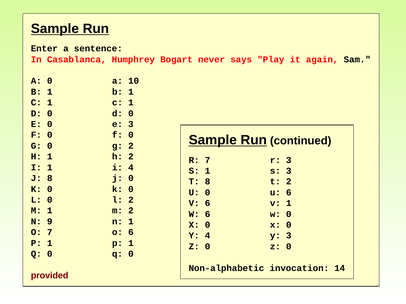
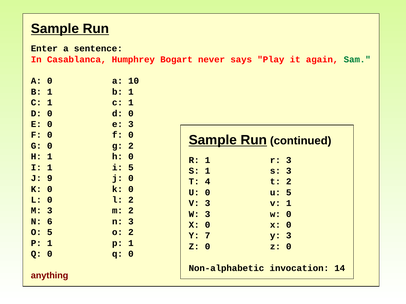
Sam colour: black -> green (357, 59)
h 2: 2 -> 0 (131, 157)
R 7: 7 -> 1 (208, 160)
i 4: 4 -> 5 (131, 168)
J 8: 8 -> 9 (50, 179)
T 8: 8 -> 4 (208, 182)
6: 6 -> 5 (289, 193)
V 6: 6 -> 3 (208, 204)
1: 1 -> 3 (50, 211)
W 6: 6 -> 3 (208, 214)
9: 9 -> 6 (50, 222)
n 1: 1 -> 3 (131, 222)
O 7: 7 -> 5 (50, 233)
o 6: 6 -> 2 (131, 233)
Y 4: 4 -> 7 (208, 236)
provided: provided -> anything (50, 276)
